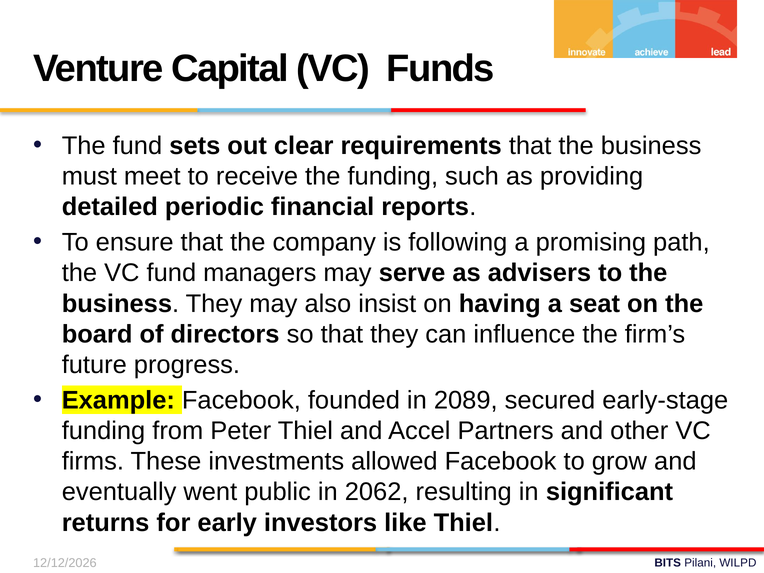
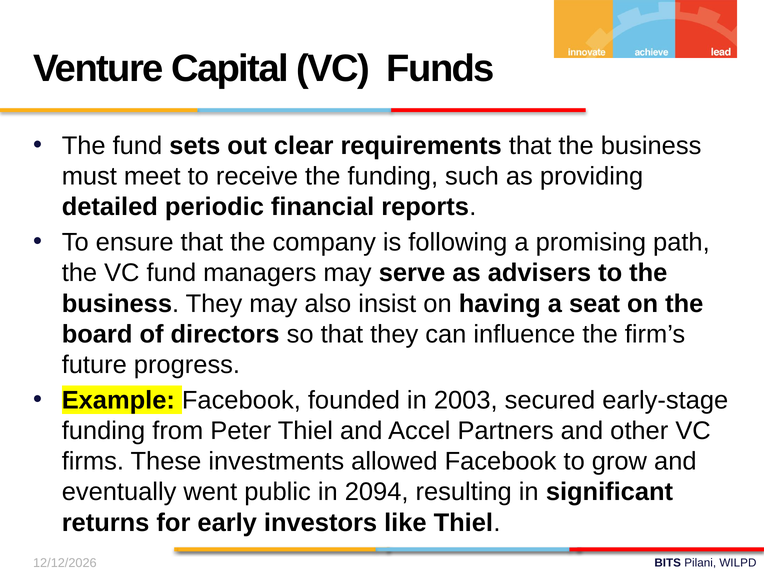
2089: 2089 -> 2003 (466, 400)
2062: 2062 -> 2094 (377, 492)
